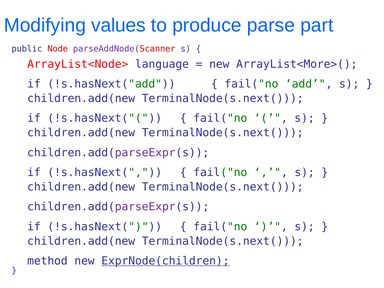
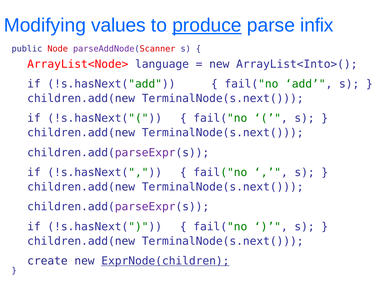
produce underline: none -> present (207, 25)
part: part -> infix (317, 25)
ArrayList<More>(: ArrayList<More>( -> ArrayList<Into>( (297, 64)
method: method -> create (47, 261)
